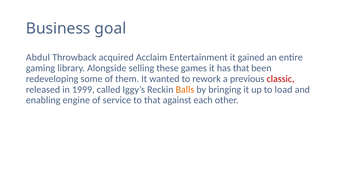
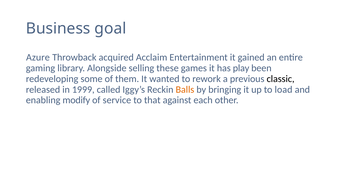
Abdul: Abdul -> Azure (38, 57)
has that: that -> play (241, 68)
classic colour: red -> black (281, 79)
engine: engine -> modify (76, 100)
